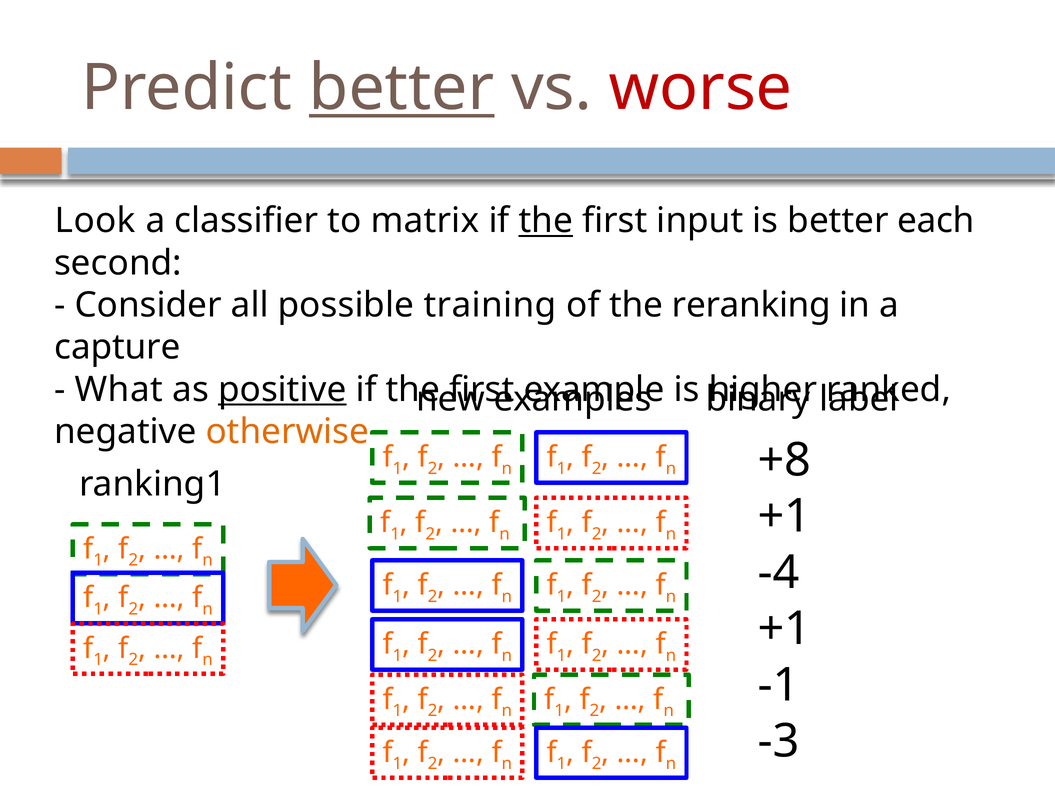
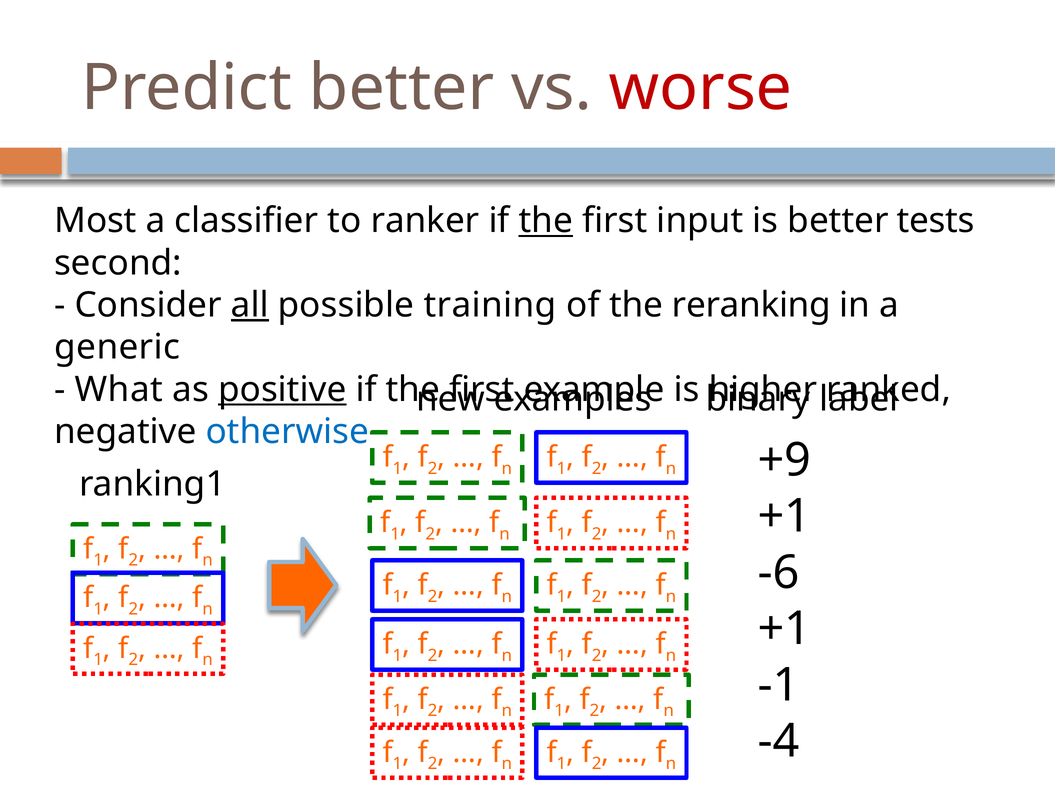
better underline: present -> none (402, 88)
Look: Look -> Most (95, 221)
matrix: matrix -> ranker (425, 221)
each: each -> tests (936, 221)
all underline: none -> present (250, 305)
capture: capture -> generic (117, 347)
otherwise colour: orange -> blue (287, 432)
+8: +8 -> +9 (784, 460)
-4: -4 -> -6 (779, 573)
-3: -3 -> -4 (779, 742)
